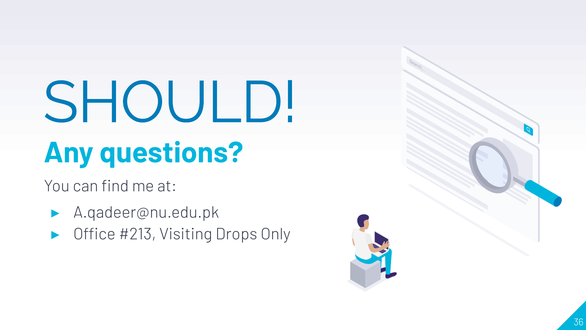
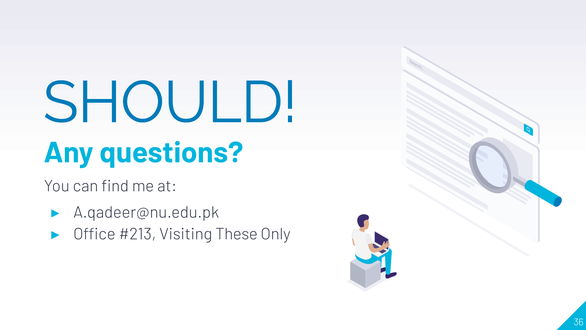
Drops: Drops -> These (237, 234)
